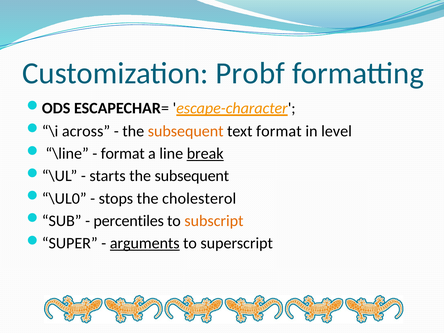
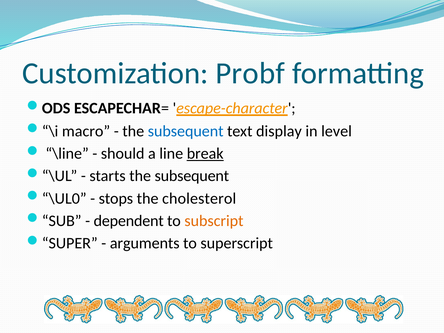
across: across -> macro (86, 131)
subsequent colour: orange -> blue (186, 131)
text format: format -> display (279, 131)
format: format -> should (123, 154)
percentiles: percentiles -> dependent (129, 221)
arguments underline: present -> none (145, 243)
